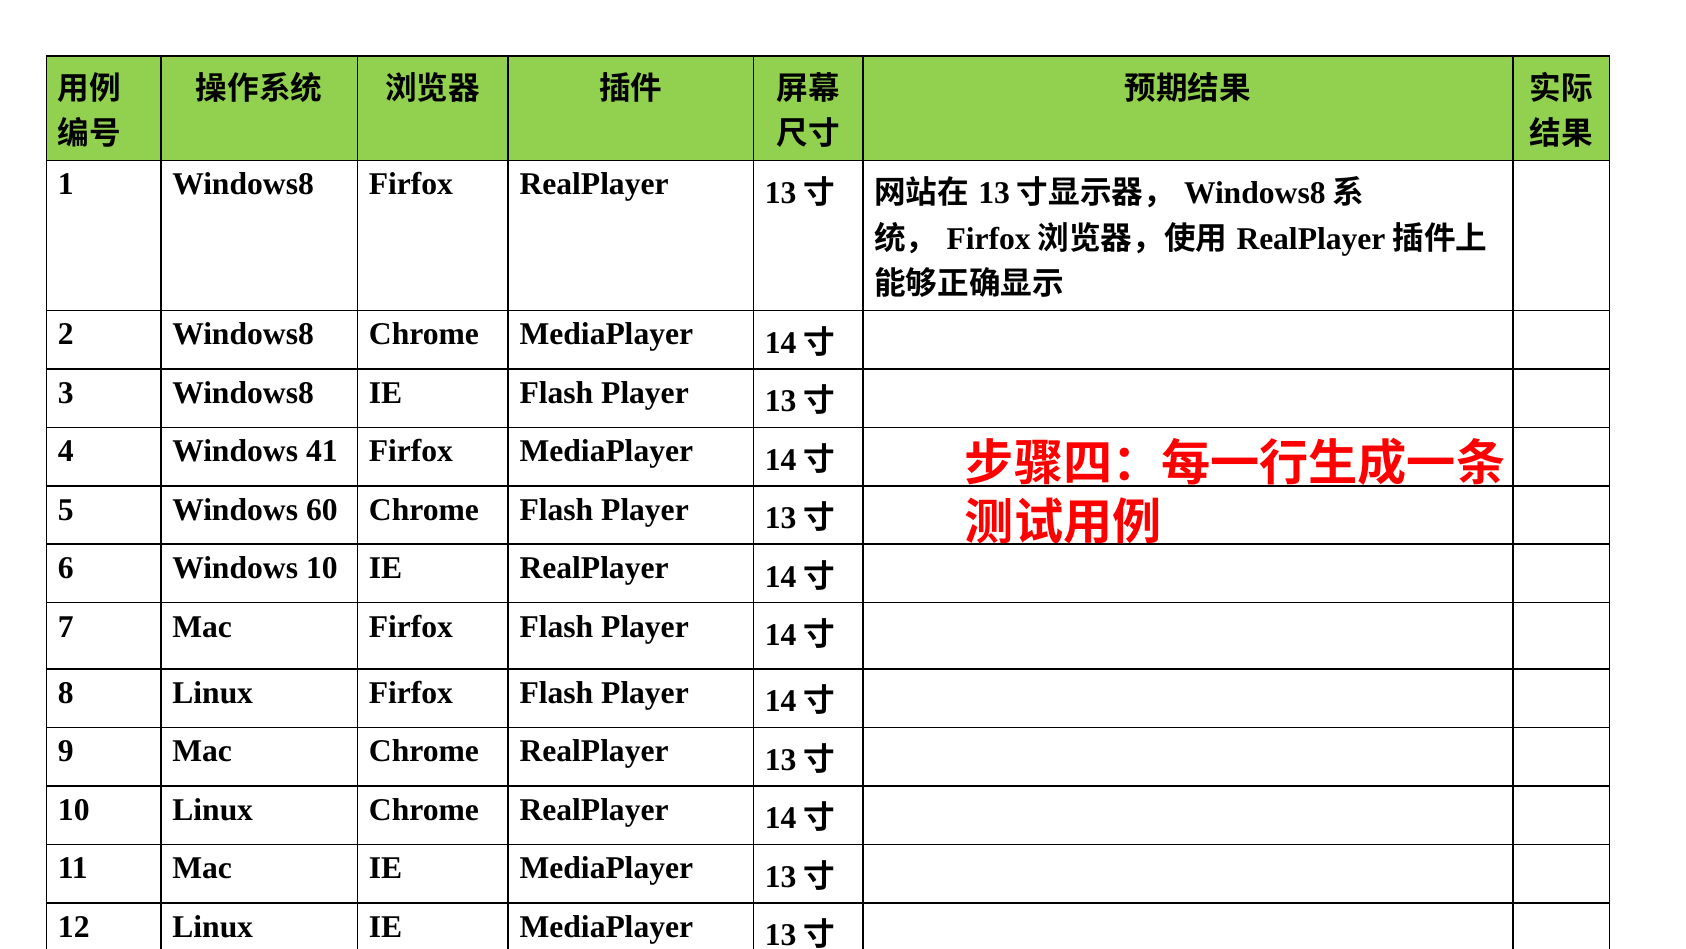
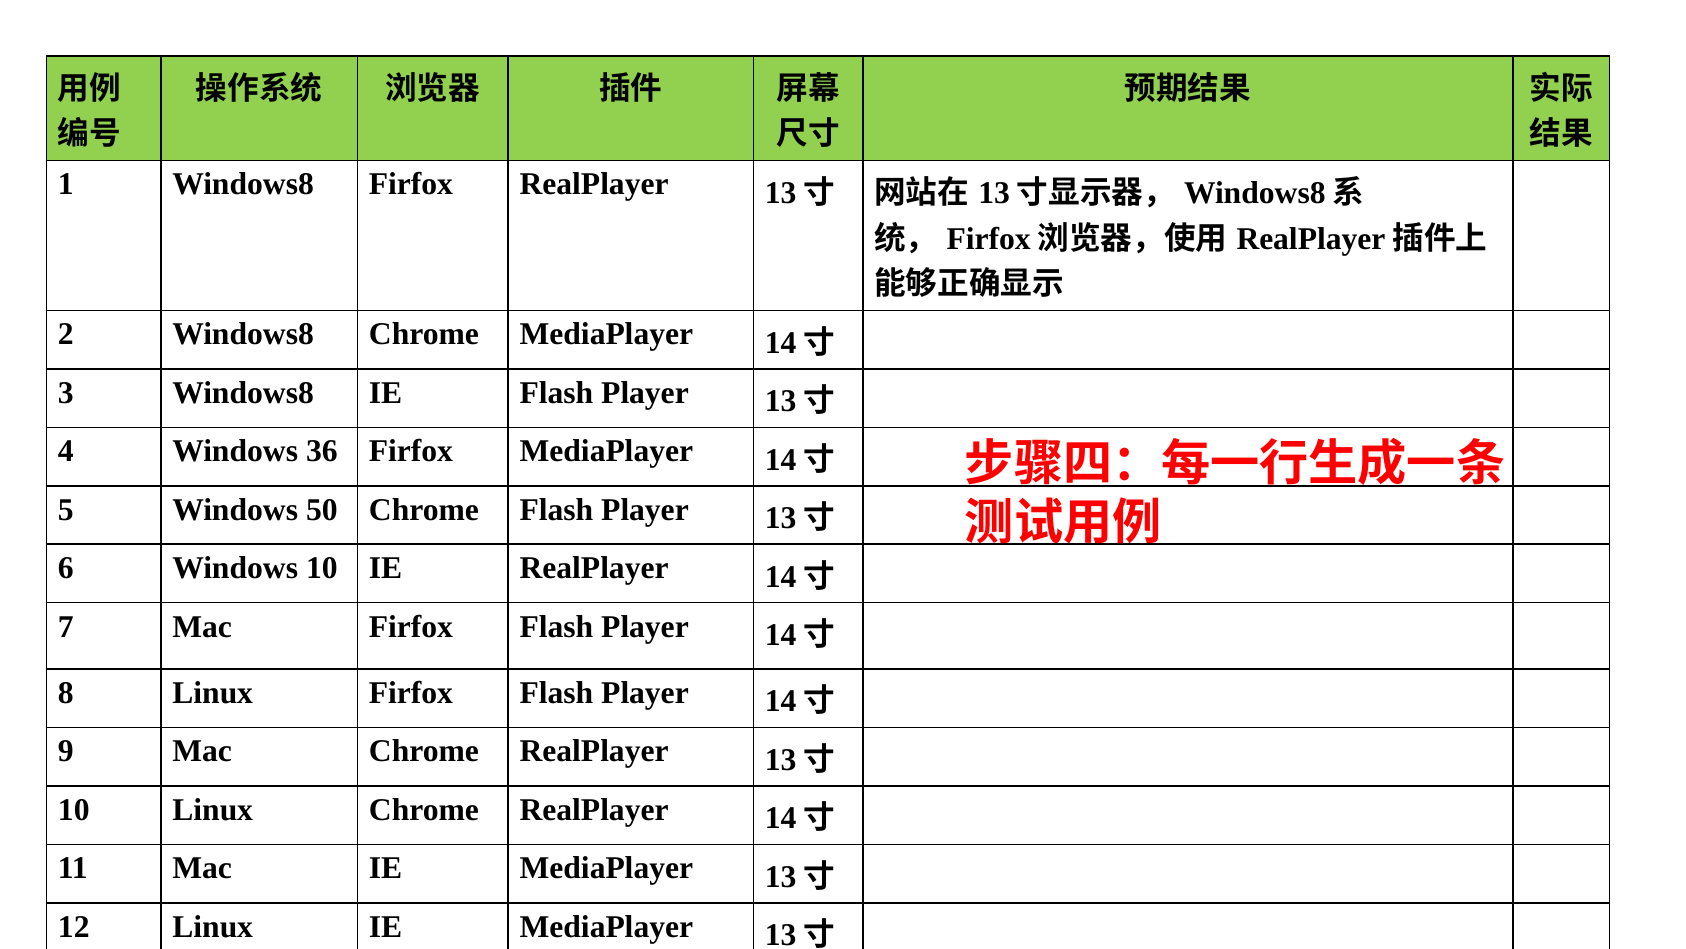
41: 41 -> 36 (322, 451)
60: 60 -> 50 (322, 510)
